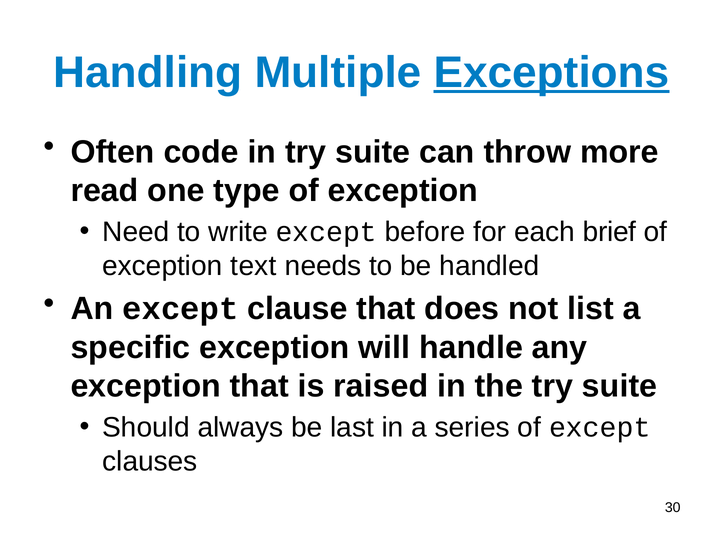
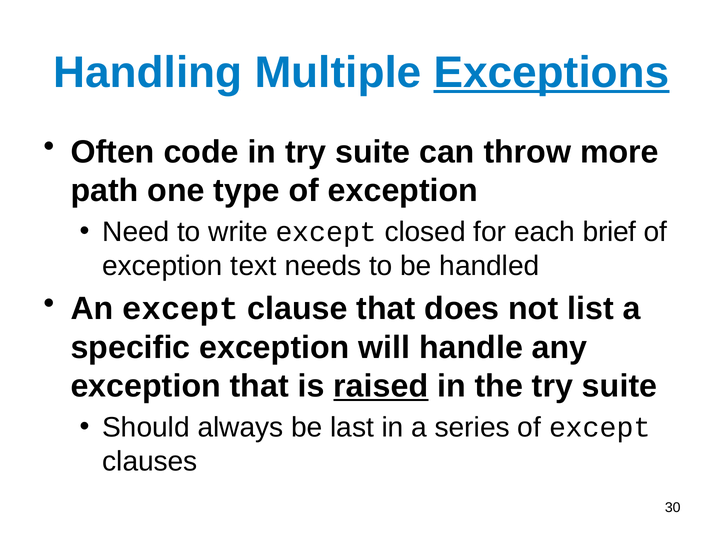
read: read -> path (105, 191)
before: before -> closed (425, 232)
raised underline: none -> present (381, 386)
